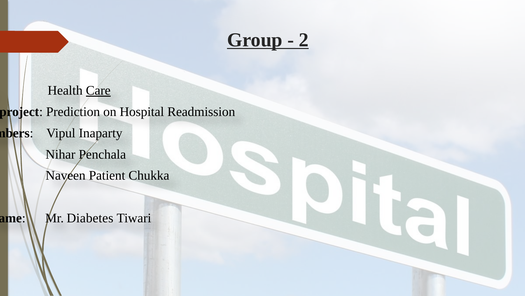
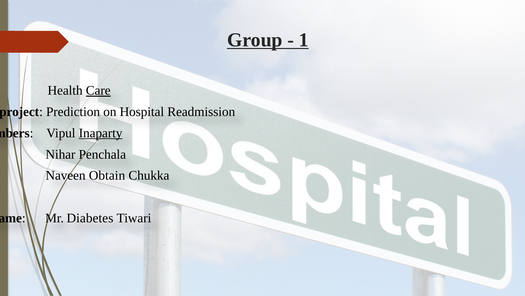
2: 2 -> 1 (304, 40)
Inaparty underline: none -> present (101, 133)
Patient: Patient -> Obtain (107, 175)
